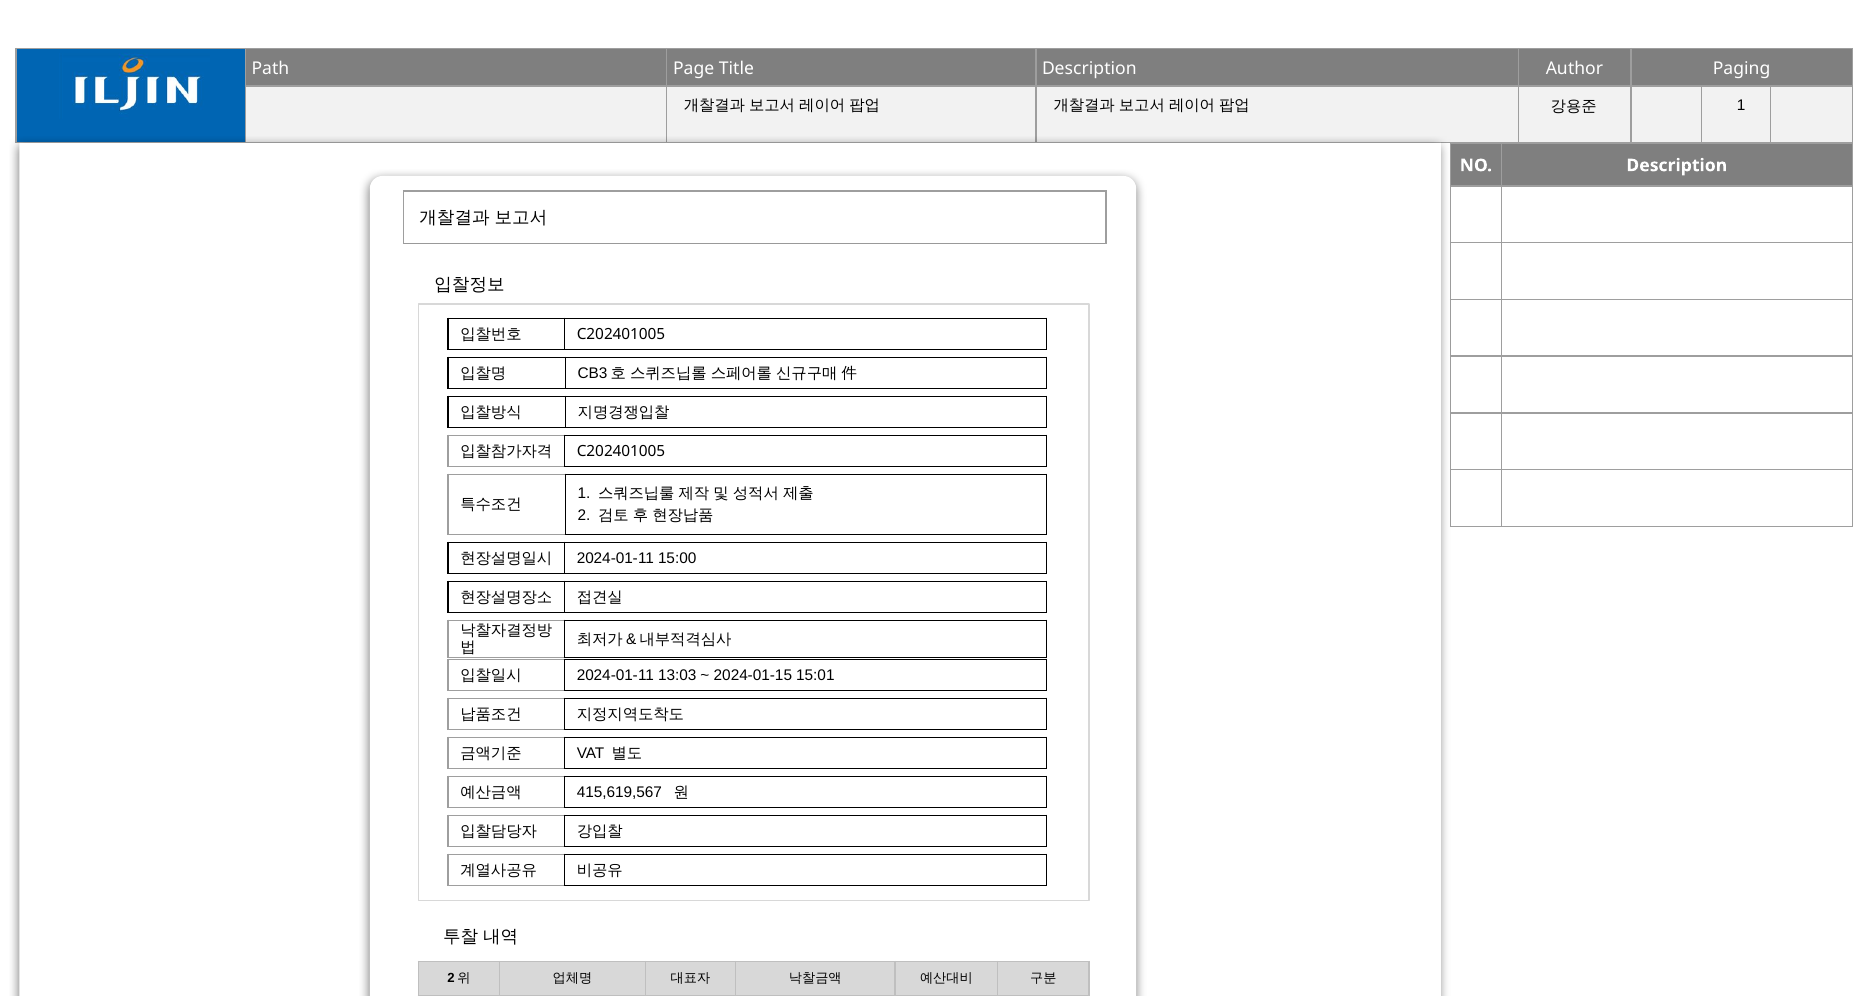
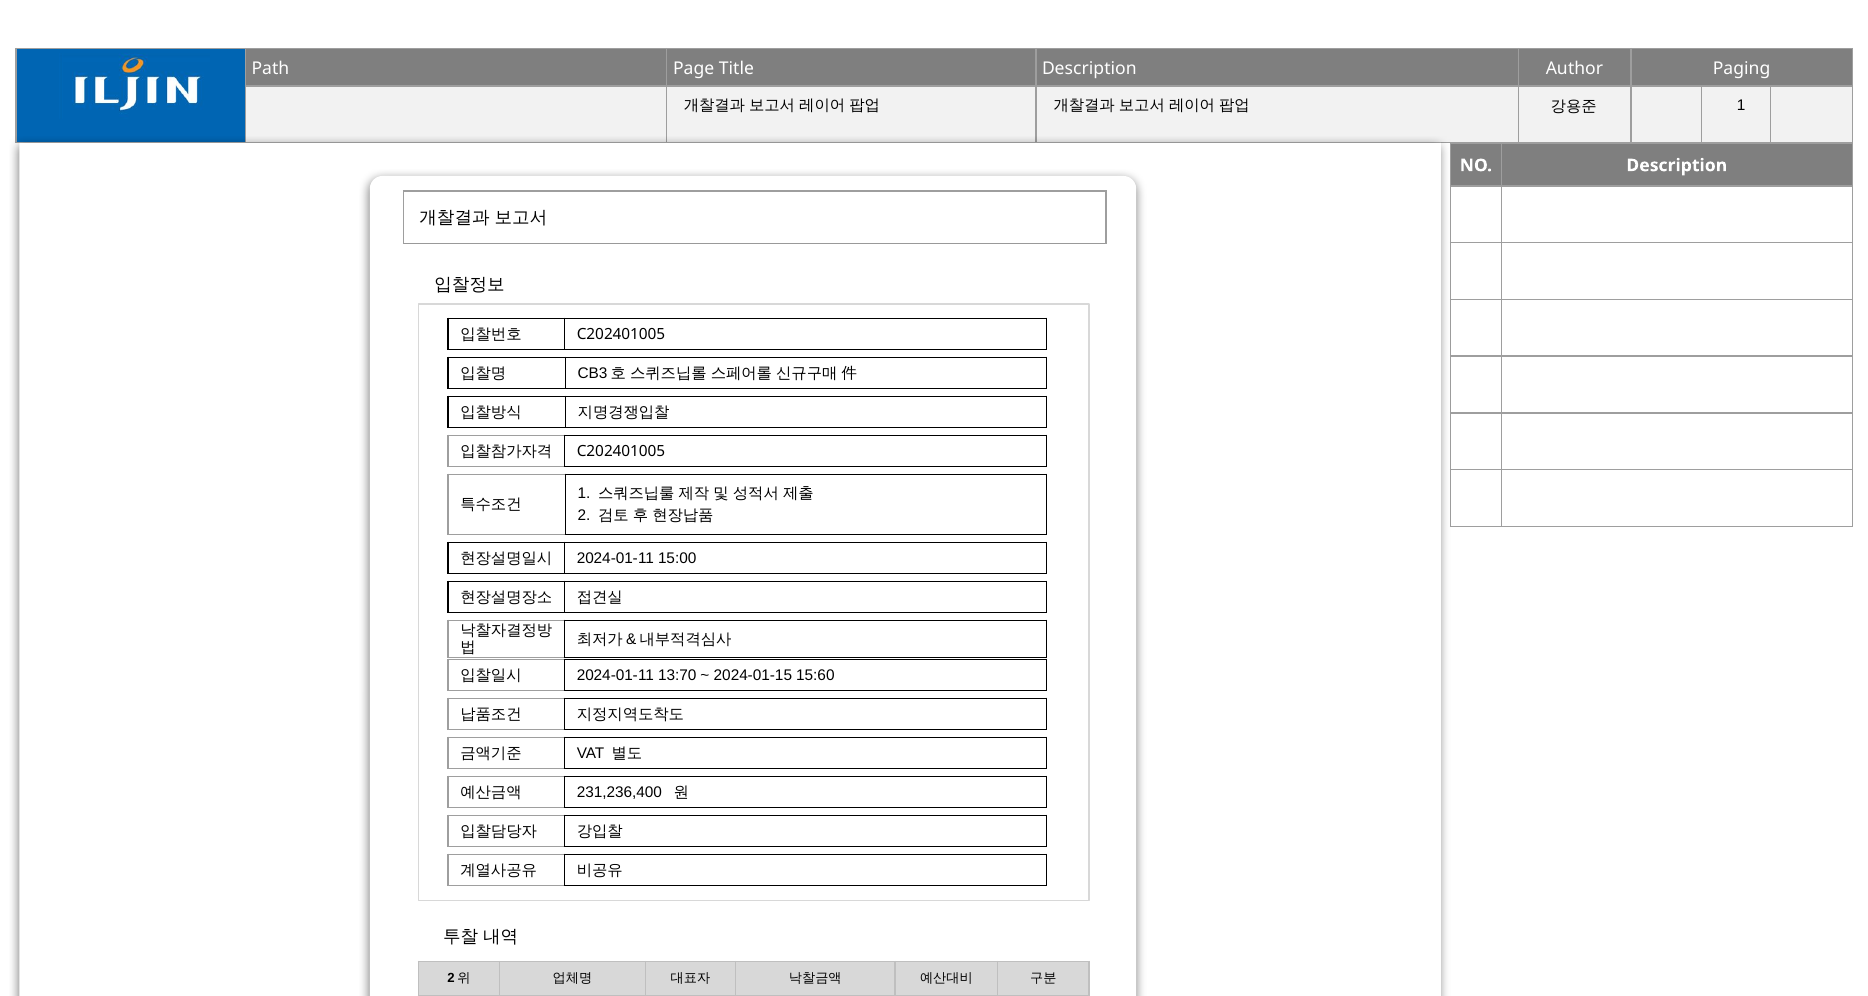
13:03: 13:03 -> 13:70 (677, 675)
15:01: 15:01 -> 15:60 (815, 675)
415,619,567: 415,619,567 -> 231,236,400 (619, 792)
